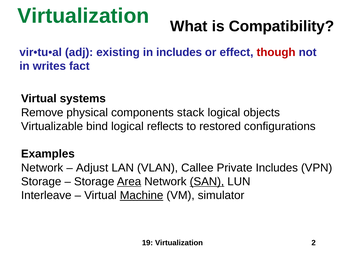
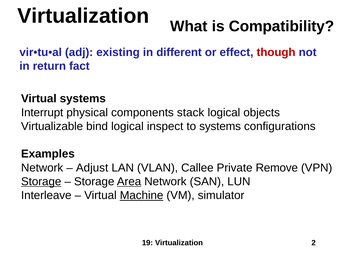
Virtualization colour: green -> black (83, 16)
in includes: includes -> different (179, 52)
writes: writes -> return (49, 66)
Remove: Remove -> Interrupt (42, 112)
reflects: reflects -> inspect (165, 126)
to restored: restored -> systems (220, 126)
Private Includes: Includes -> Remove (277, 168)
Storage underline: none -> present (41, 181)
SAN underline: present -> none (207, 181)
